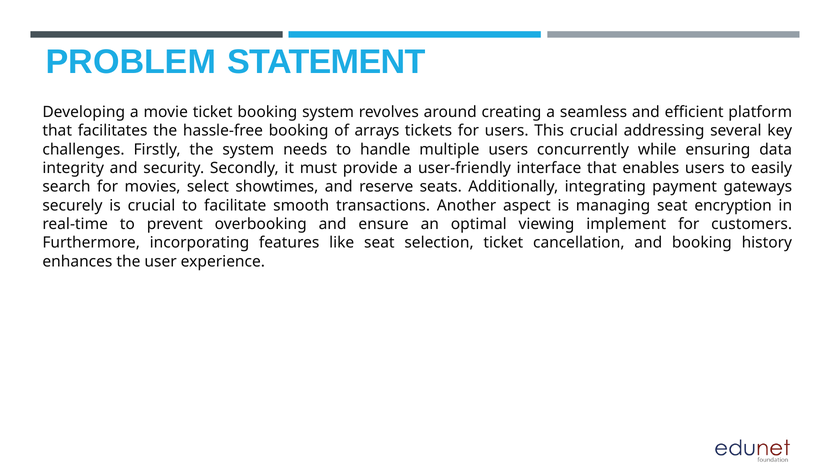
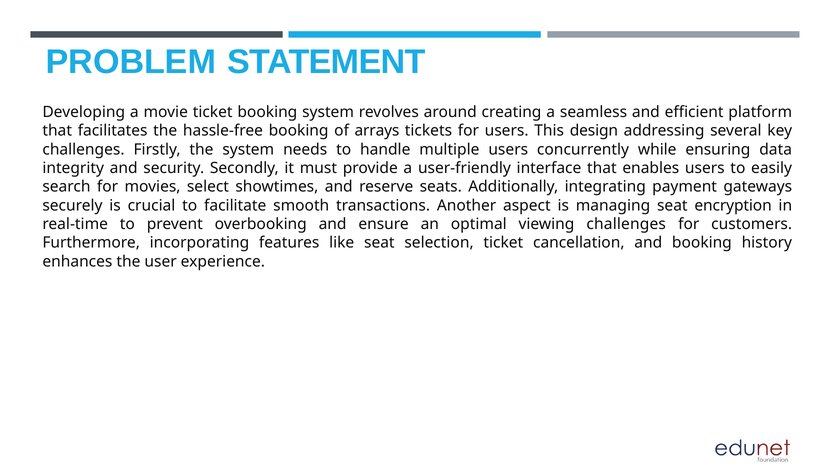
This crucial: crucial -> design (594, 131)
viewing implement: implement -> challenges (626, 224)
